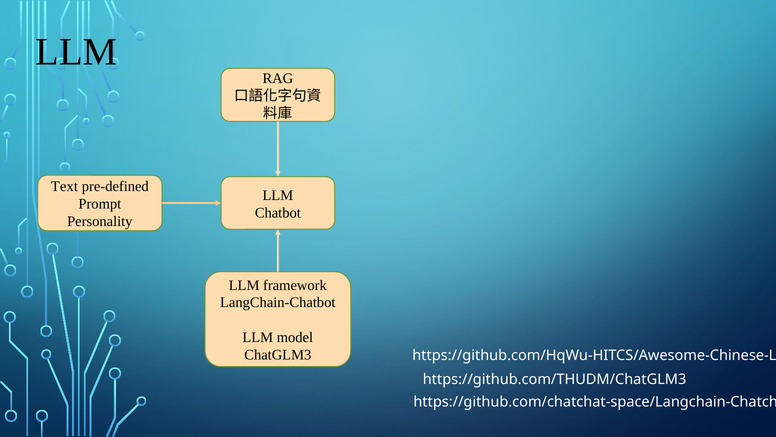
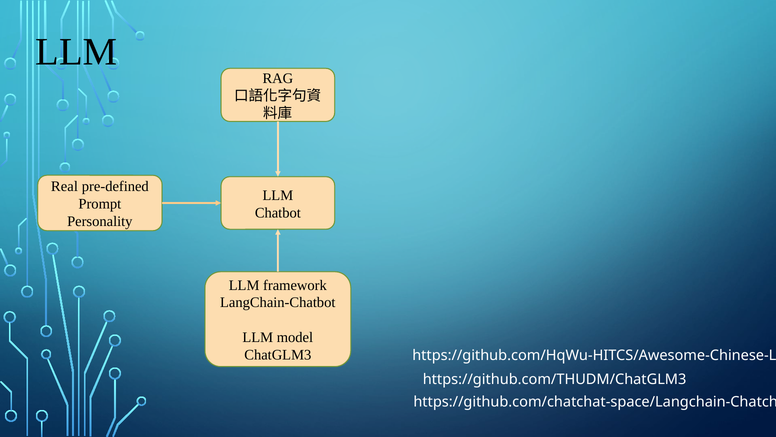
Text: Text -> Real (64, 186)
